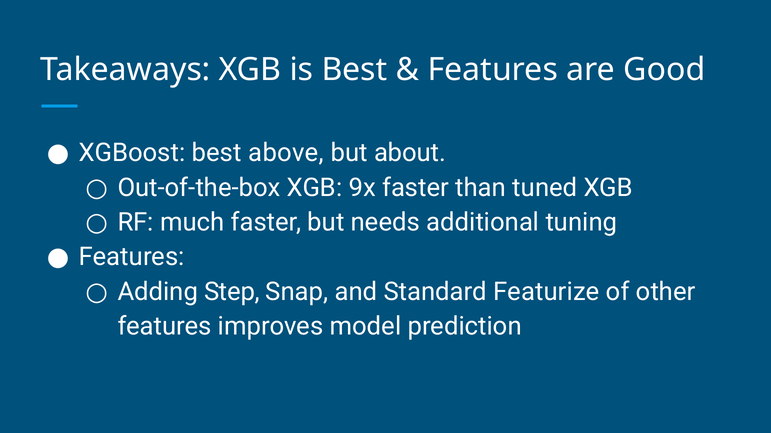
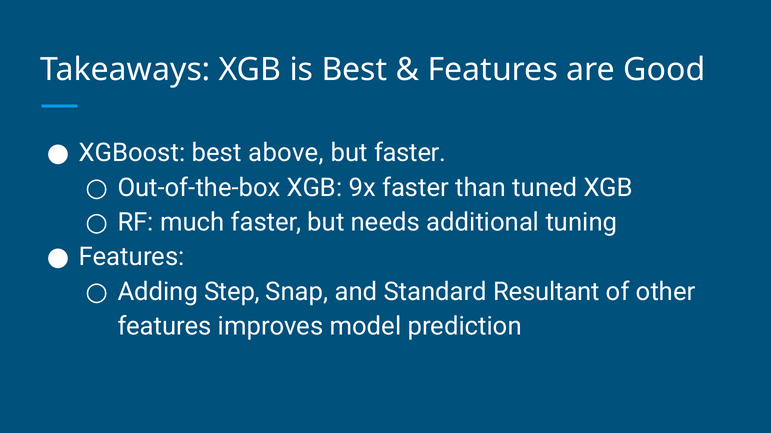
but about: about -> faster (410, 153)
Featurize: Featurize -> Resultant (546, 292)
